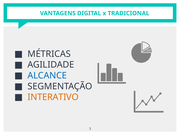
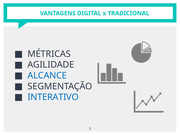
INTERATIVO colour: orange -> blue (53, 97)
